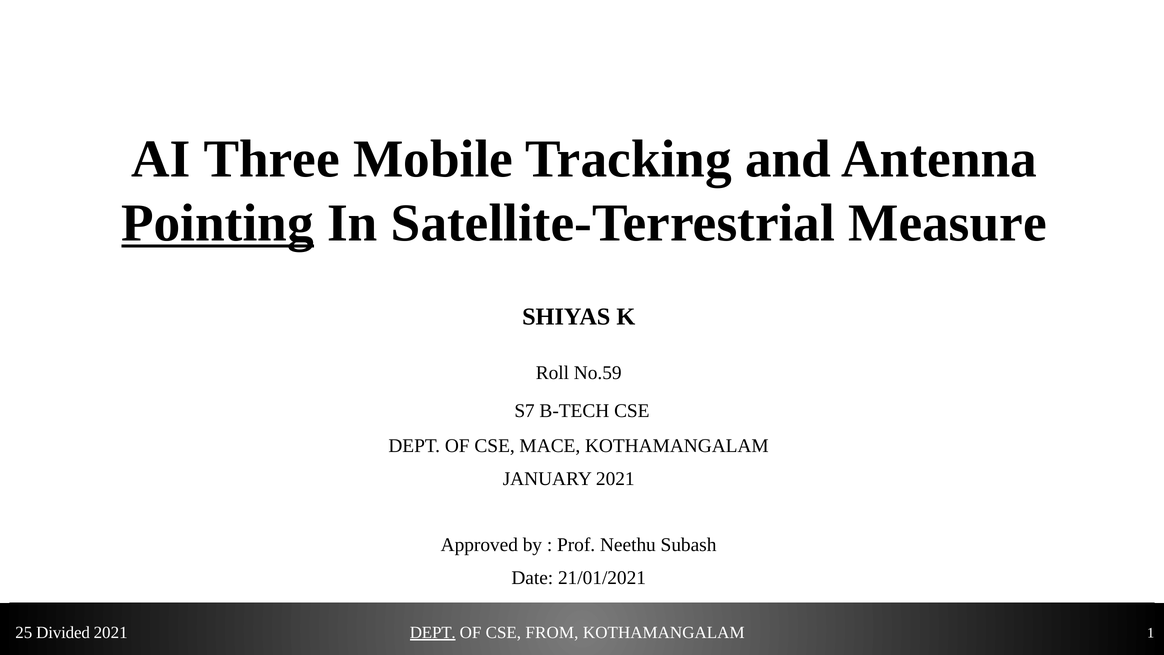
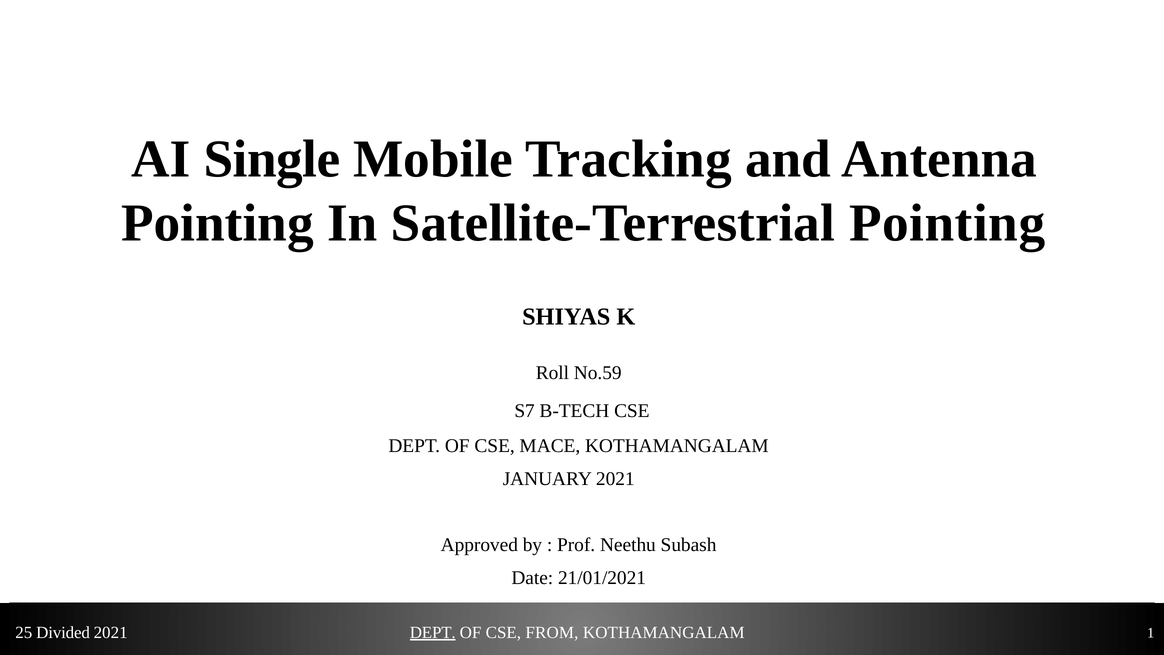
Three: Three -> Single (272, 159)
Pointing underline: present -> none (218, 223)
Satellite-Terrestrial Measure: Measure -> Pointing (947, 223)
